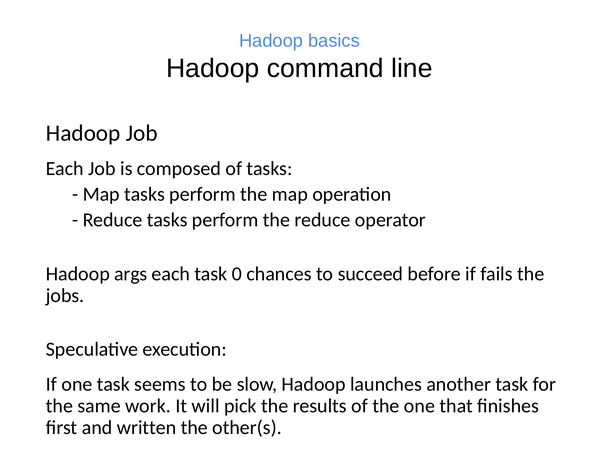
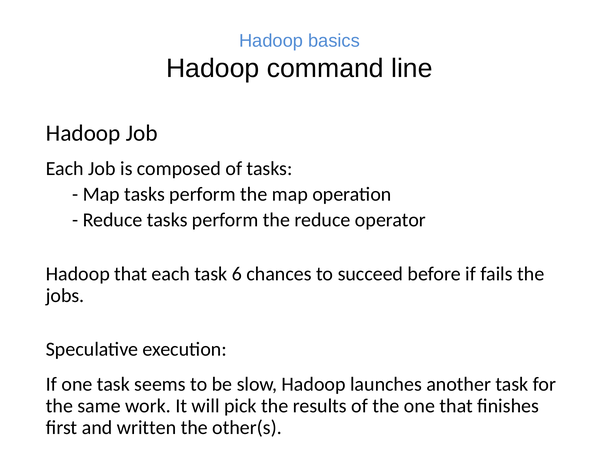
Hadoop args: args -> that (131, 274)
0: 0 -> 6 (237, 274)
